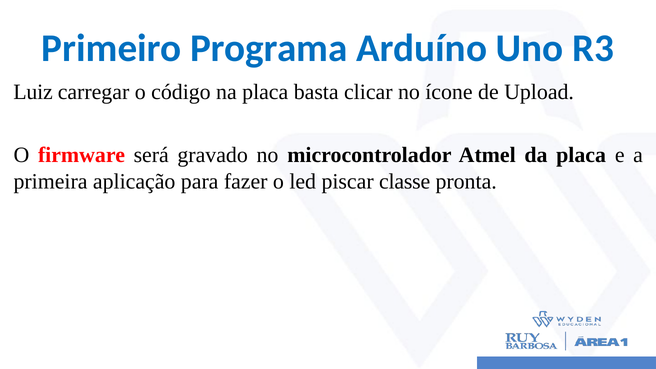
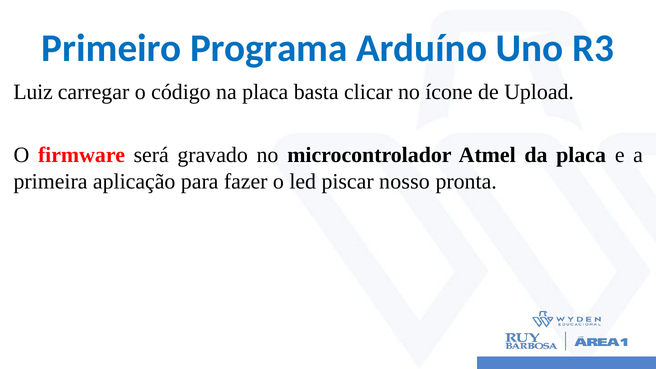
classe: classe -> nosso (404, 181)
